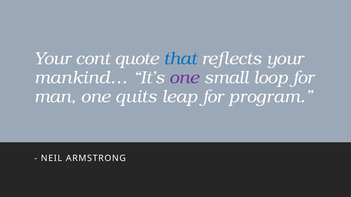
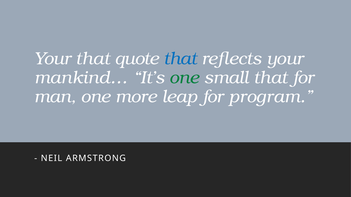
Your cont: cont -> that (93, 59)
one colour: purple -> green (184, 78)
small loop: loop -> that (270, 78)
quits: quits -> more (136, 97)
